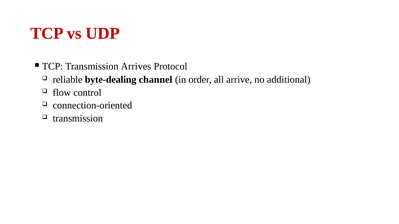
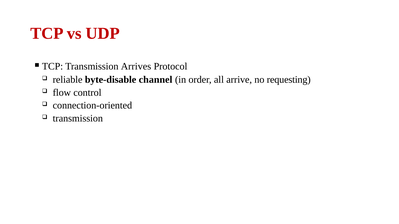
byte-dealing: byte-dealing -> byte-disable (111, 80)
additional: additional -> requesting (289, 80)
